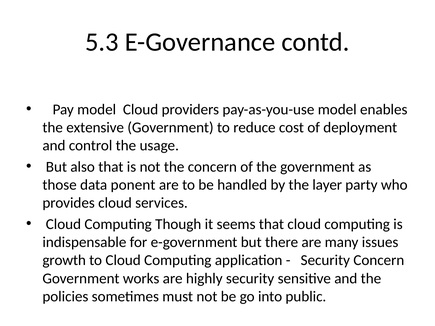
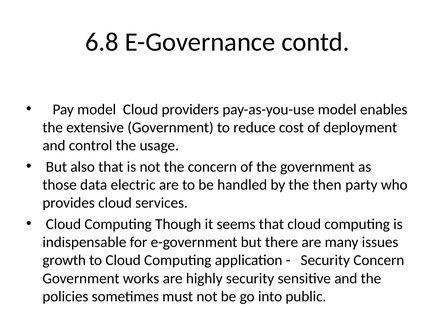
5.3: 5.3 -> 6.8 (102, 42)
ponent: ponent -> electric (133, 185)
layer: layer -> then (327, 185)
